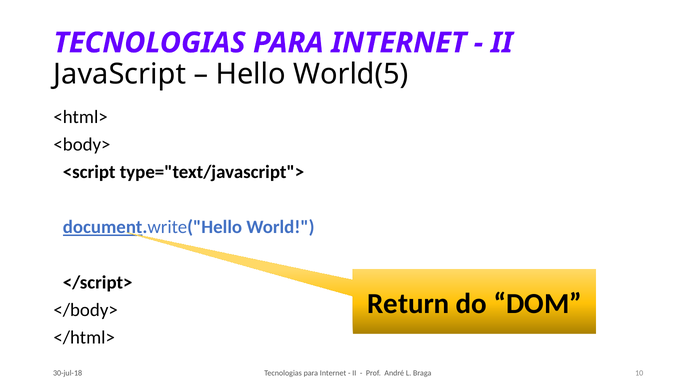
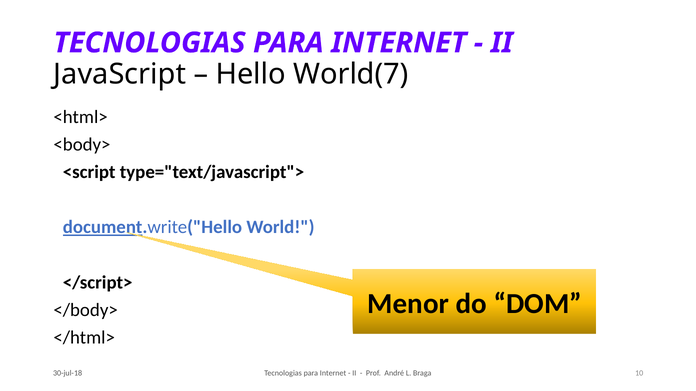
World(5: World(5 -> World(7 (351, 74)
Return: Return -> Menor (408, 304)
